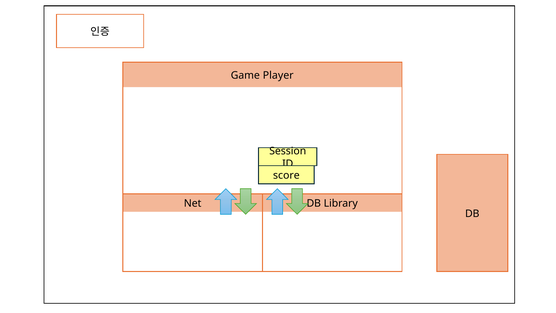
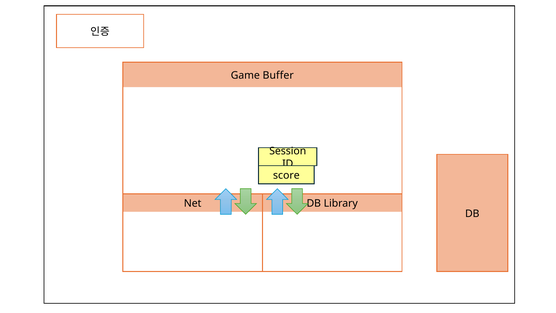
Player: Player -> Buffer (278, 75)
